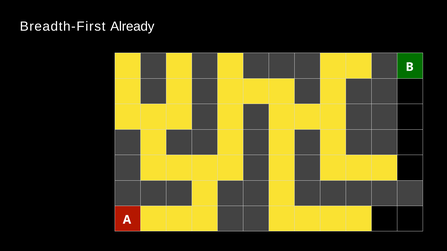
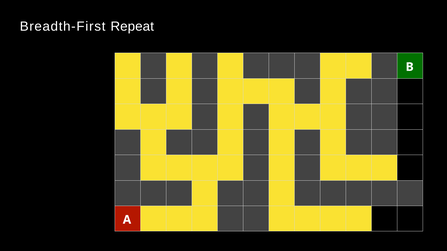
Already: Already -> Repeat (132, 27)
